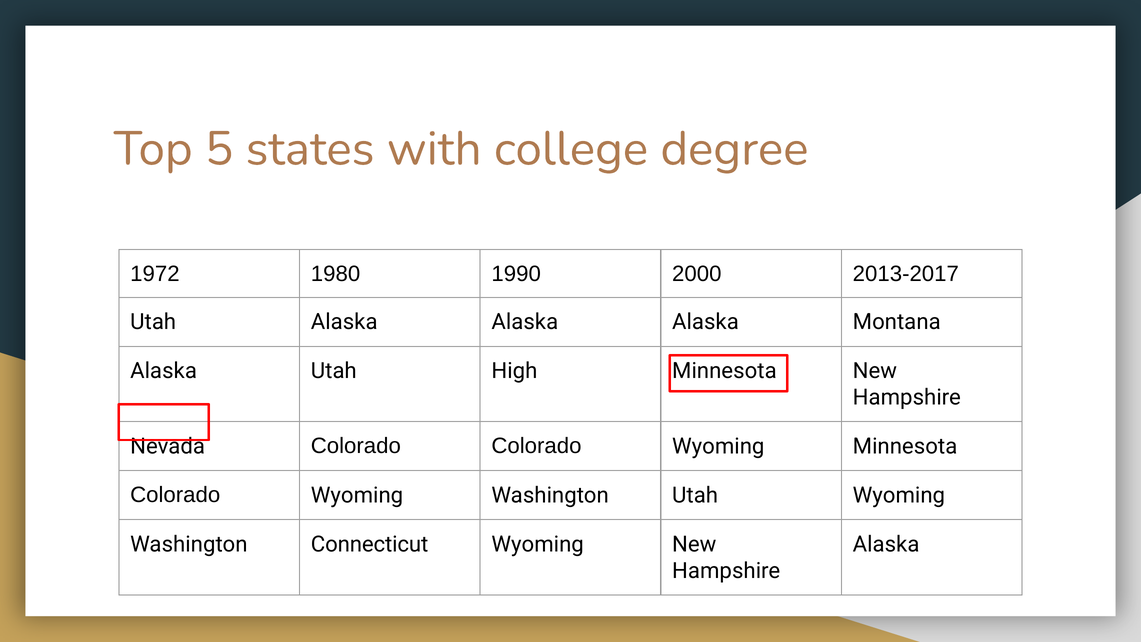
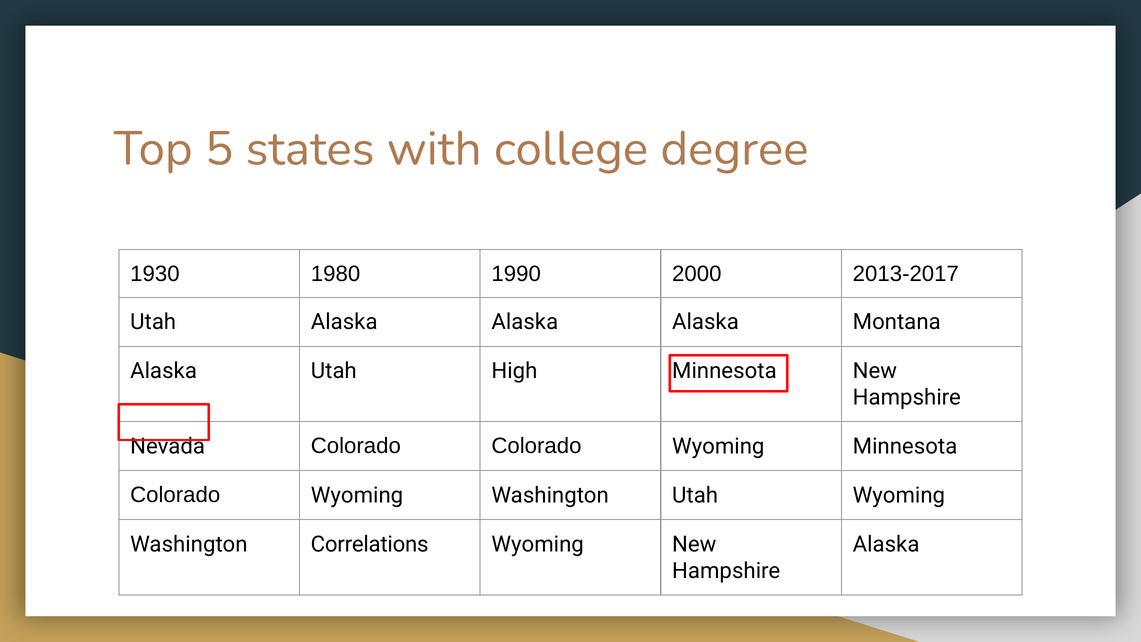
1972: 1972 -> 1930 (155, 274)
Connecticut: Connecticut -> Correlations (370, 544)
